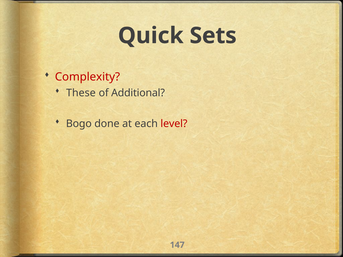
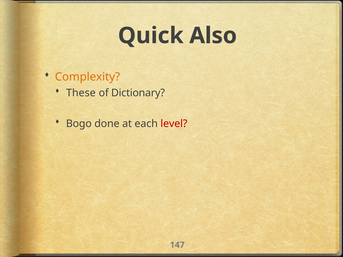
Sets: Sets -> Also (213, 36)
Complexity colour: red -> orange (87, 77)
Additional: Additional -> Dictionary (138, 93)
